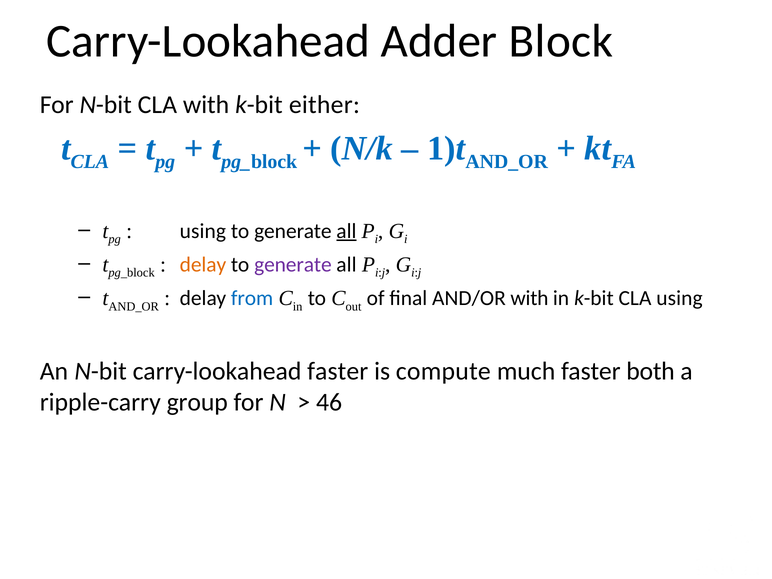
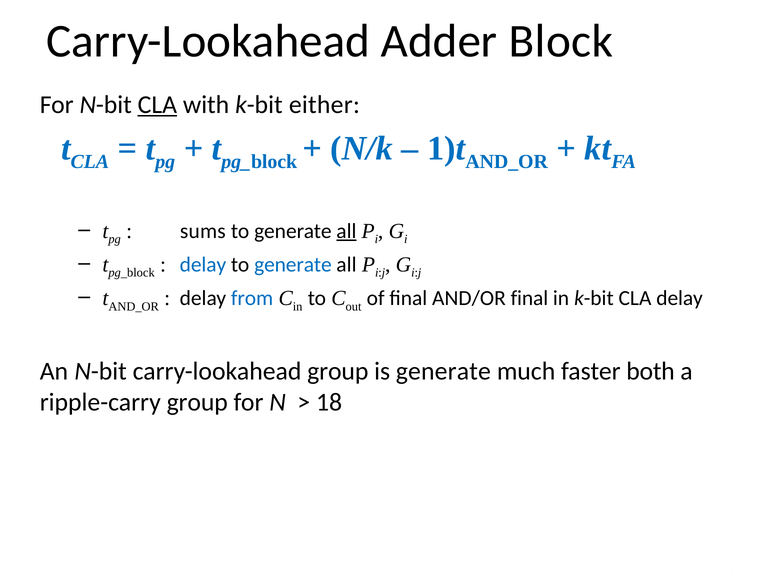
CLA underline: none -> present (157, 105)
using: using -> sums (203, 231)
delay colour: orange -> blue (203, 265)
generate colour: purple -> blue (293, 265)
AND/OR with: with -> final (529, 298)
CLA using: using -> delay (680, 298)
carry-lookahead faster: faster -> group (338, 371)
is compute: compute -> generate (443, 371)
46: 46 -> 18 (329, 402)
